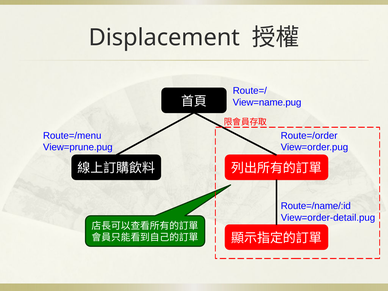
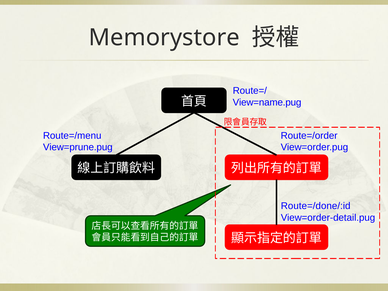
Displacement: Displacement -> Memorystore (164, 38)
Route=/name/:id: Route=/name/:id -> Route=/done/:id (316, 206)
